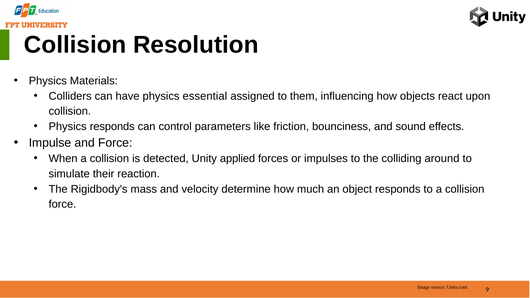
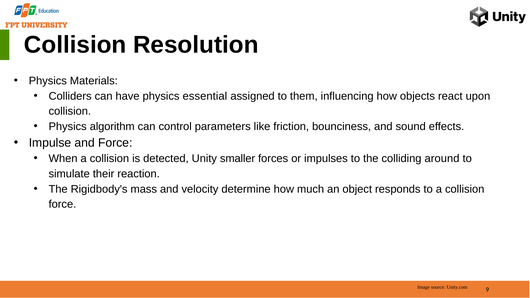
Physics responds: responds -> algorithm (112, 127)
applied: applied -> smaller (238, 159)
